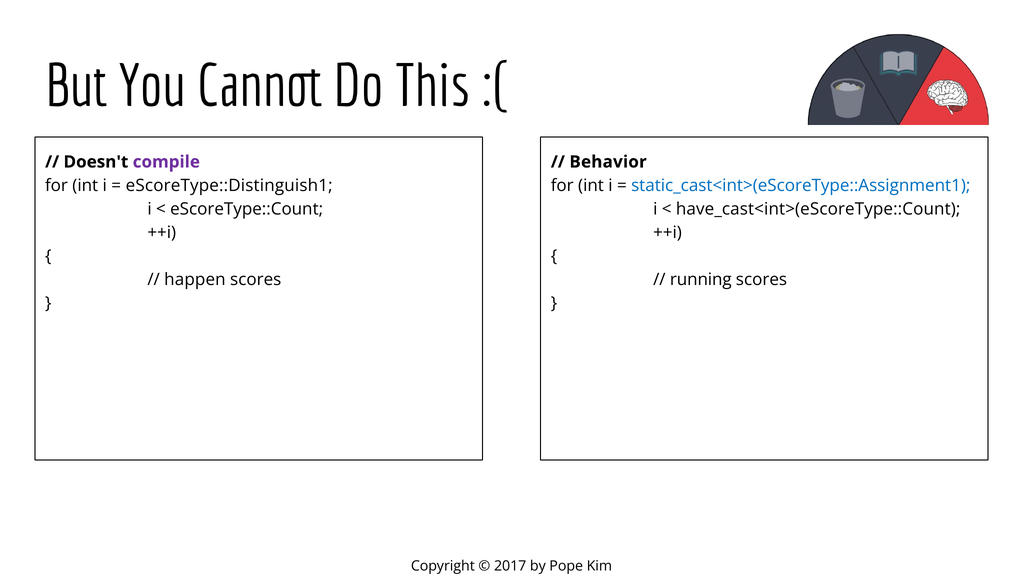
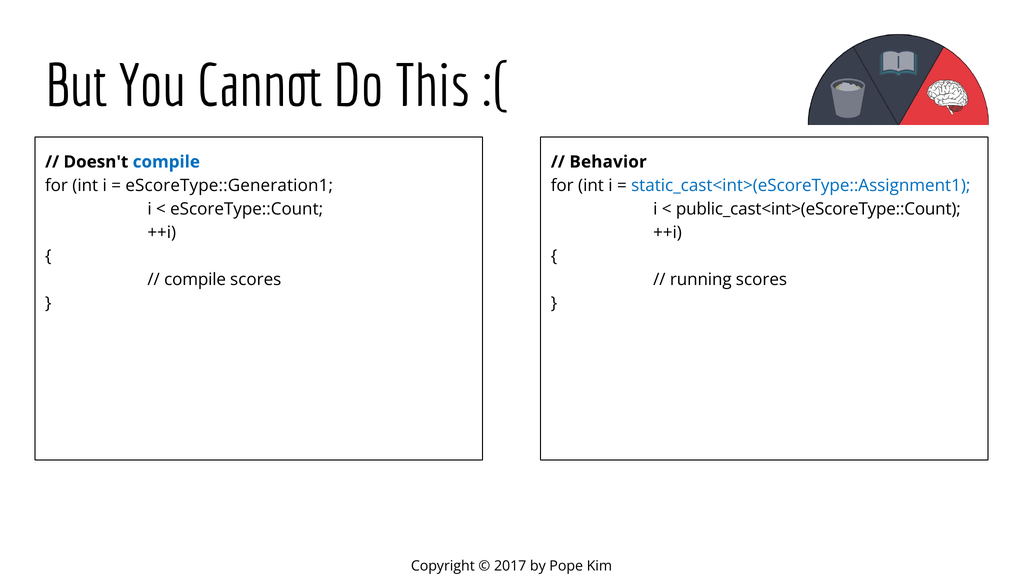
compile colour: purple -> blue (166, 162)
eScoreType::Distinguish1: eScoreType::Distinguish1 -> eScoreType::Generation1 (229, 185)
have_cast<int>(eScoreType::Count: have_cast<int>(eScoreType::Count -> public_cast<int>(eScoreType::Count (818, 209)
happen: happen -> compile (195, 279)
